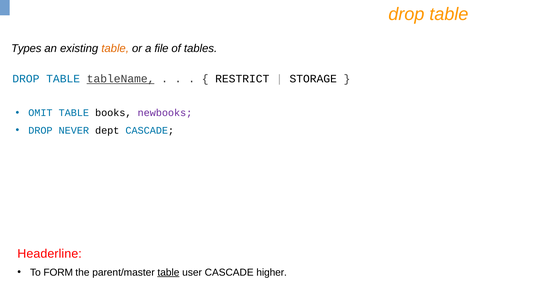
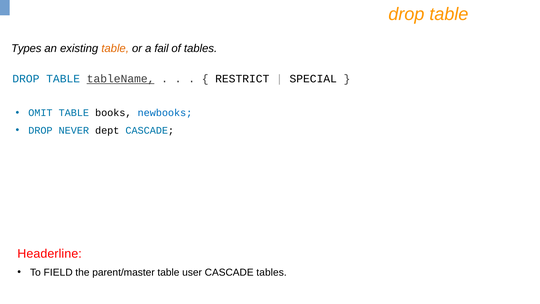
file: file -> fail (161, 48)
STORAGE: STORAGE -> SPECIAL (313, 79)
newbooks colour: purple -> blue (165, 113)
FORM: FORM -> FIELD (58, 272)
table underline: present -> none (168, 272)
CASCADE higher: higher -> tables (272, 272)
